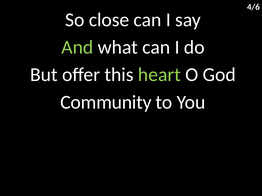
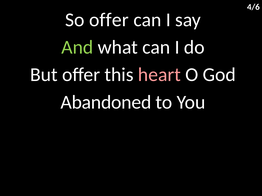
So close: close -> offer (109, 20)
heart colour: light green -> pink (159, 75)
Community: Community -> Abandoned (106, 102)
